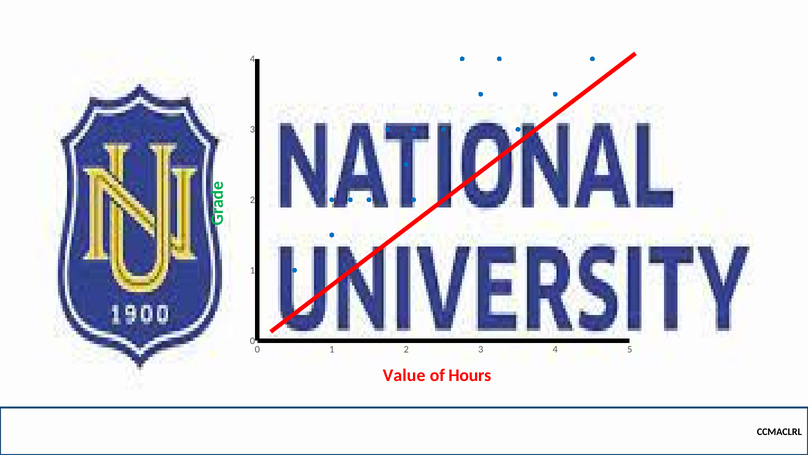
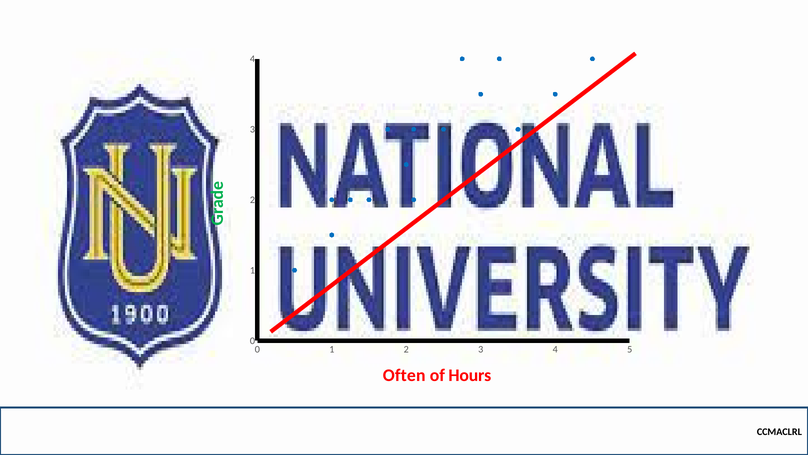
Value: Value -> Often (404, 375)
